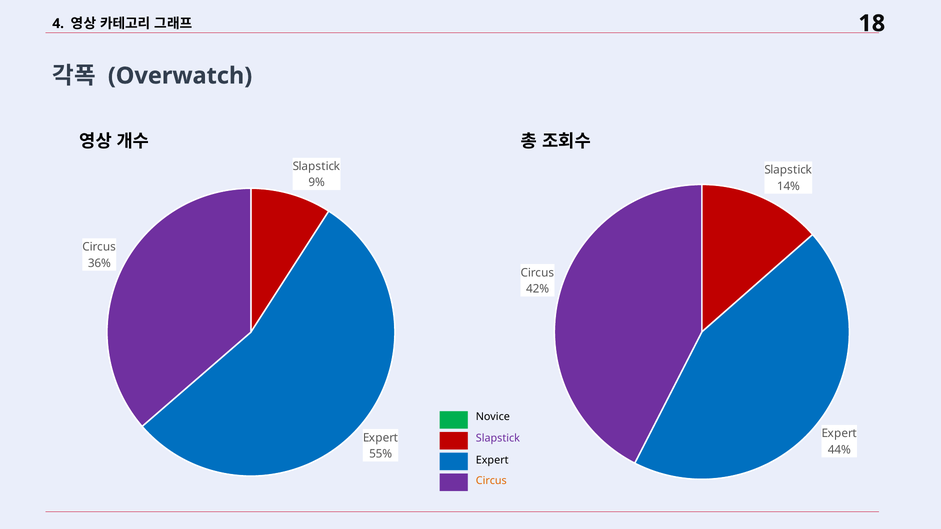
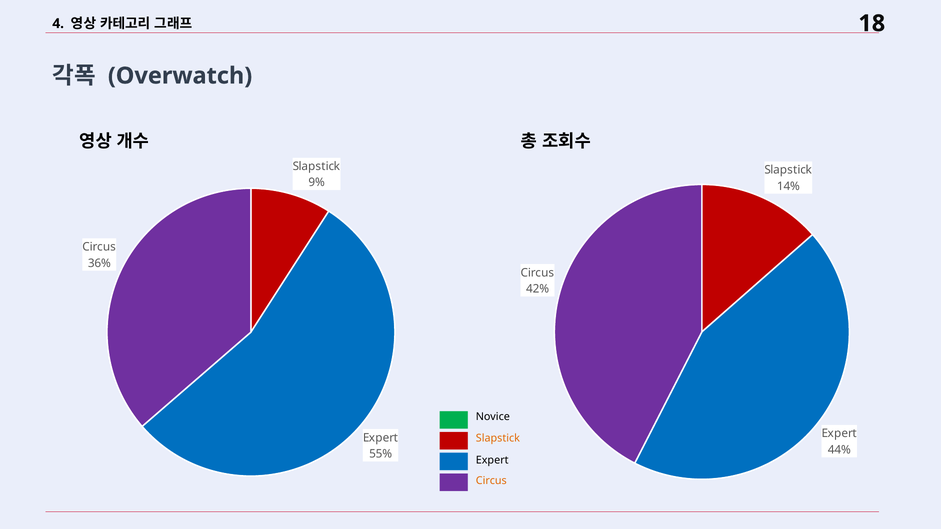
Slapstick colour: purple -> orange (498, 438)
